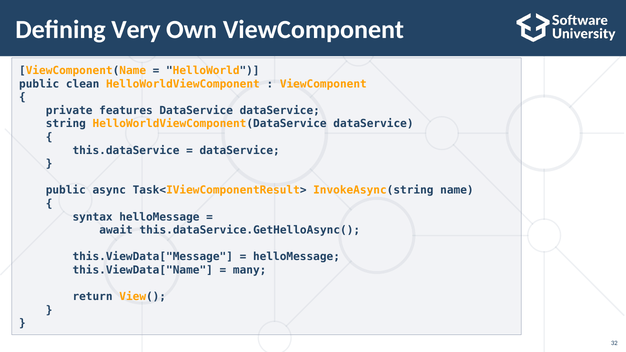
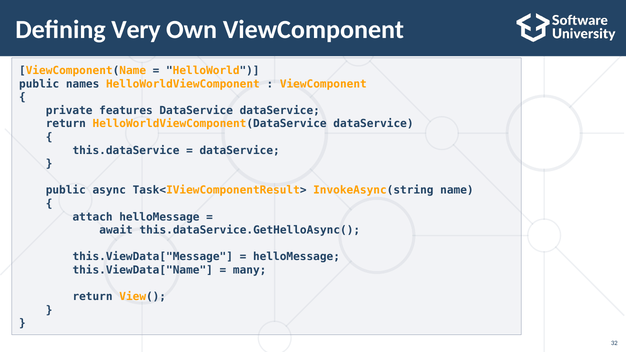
clean: clean -> names (83, 84)
string: string -> return (66, 124)
syntax: syntax -> attach (93, 217)
